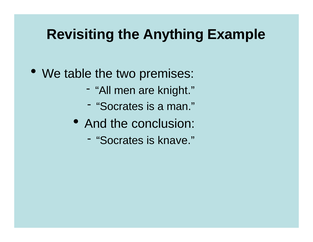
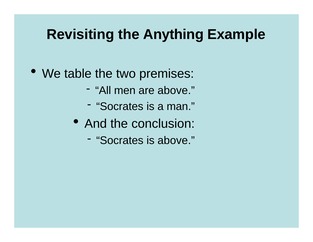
are knight: knight -> above (176, 90)
is knave: knave -> above (176, 140)
